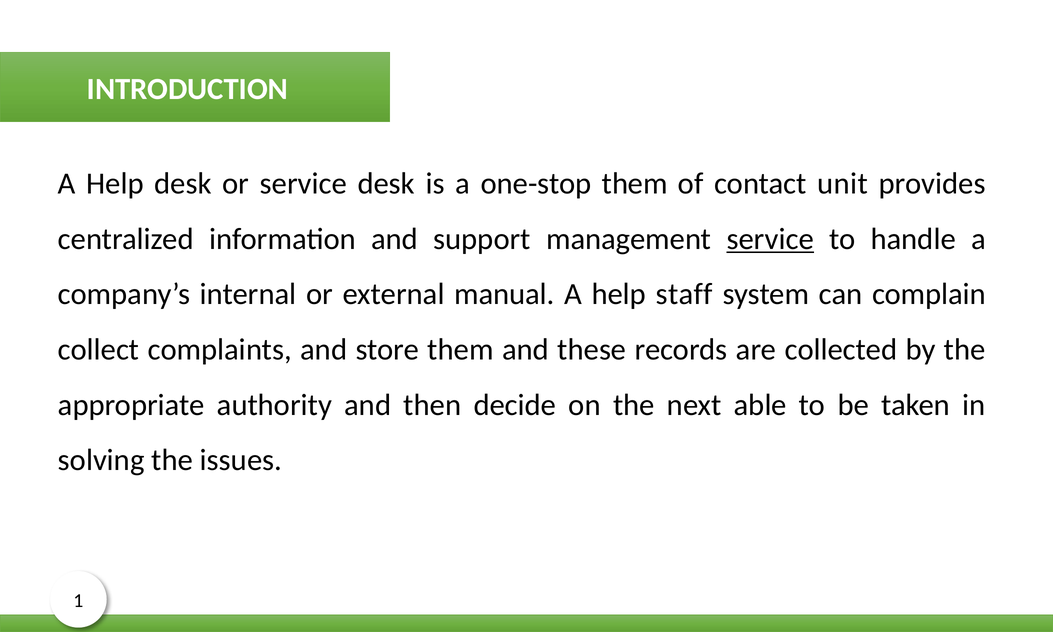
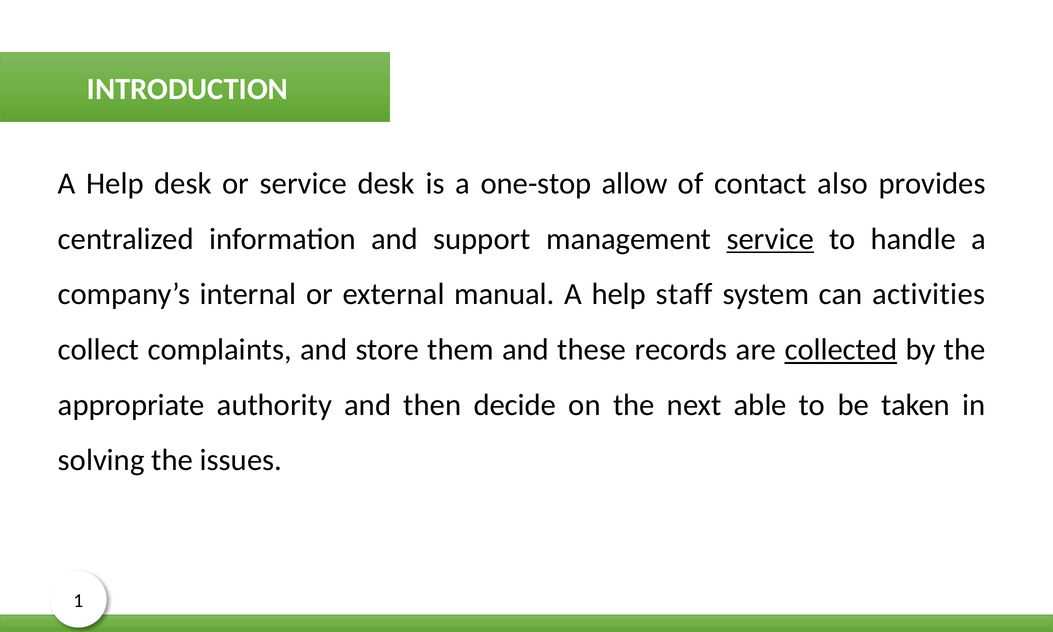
one-stop them: them -> allow (635, 184)
unit: unit -> also (843, 184)
complain: complain -> activities (929, 294)
collected underline: none -> present (841, 350)
